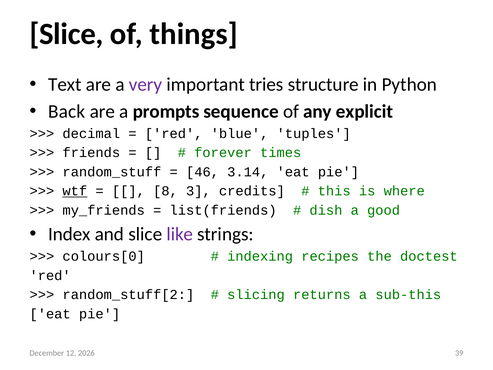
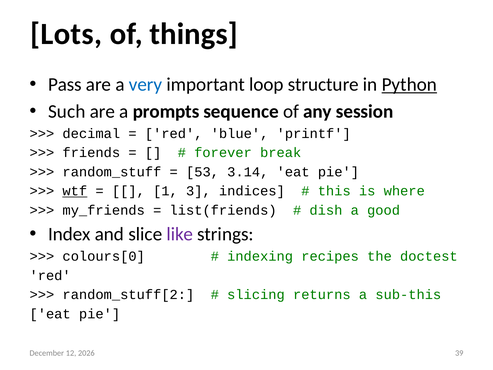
Slice: Slice -> Lots (66, 34)
Text: Text -> Pass (65, 84)
very colour: purple -> blue (146, 84)
tries: tries -> loop (266, 84)
Python underline: none -> present (409, 84)
Back: Back -> Such (67, 111)
explicit: explicit -> session (365, 111)
tuples: tuples -> printf (314, 133)
times: times -> break (281, 153)
46: 46 -> 53 (203, 172)
8: 8 -> 1 (165, 191)
credits: credits -> indices (252, 191)
